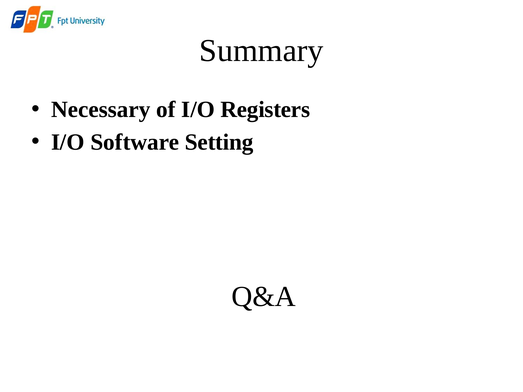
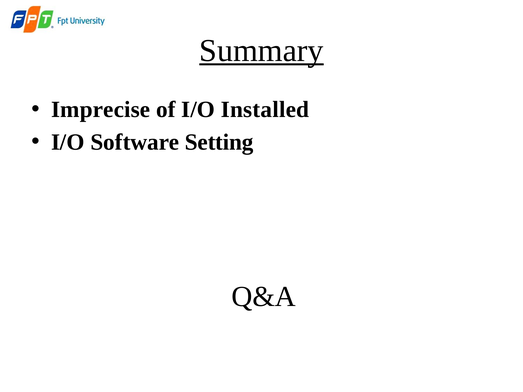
Summary underline: none -> present (261, 51)
Necessary: Necessary -> Imprecise (101, 110)
Registers: Registers -> Installed (265, 110)
